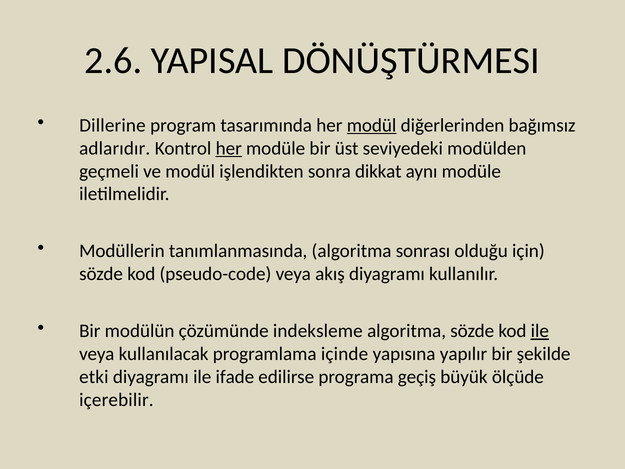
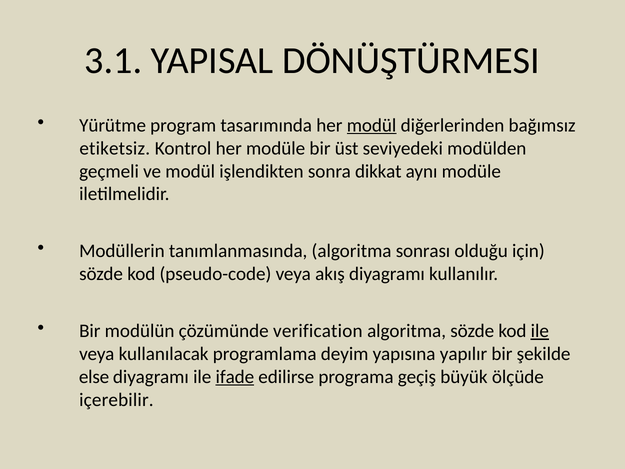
2.6: 2.6 -> 3.1 (113, 61)
Dillerine: Dillerine -> Yürütme (113, 125)
adlarıdır: adlarıdır -> etiketsiz (115, 148)
her underline: present -> none (229, 148)
indeksleme: indeksleme -> verification (318, 331)
içinde: içinde -> deyim (345, 354)
etki: etki -> else (94, 377)
ifade underline: none -> present (235, 377)
